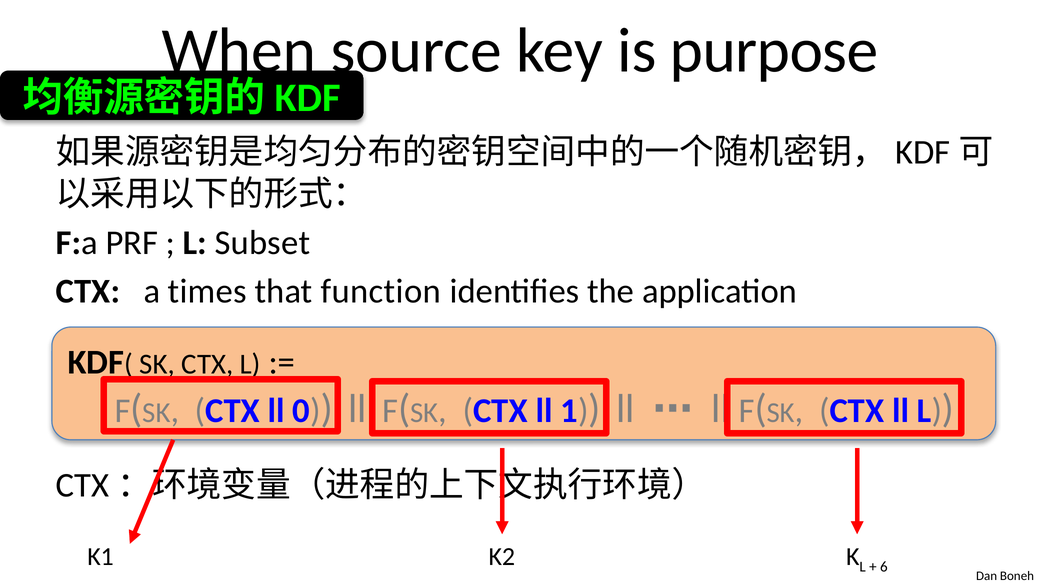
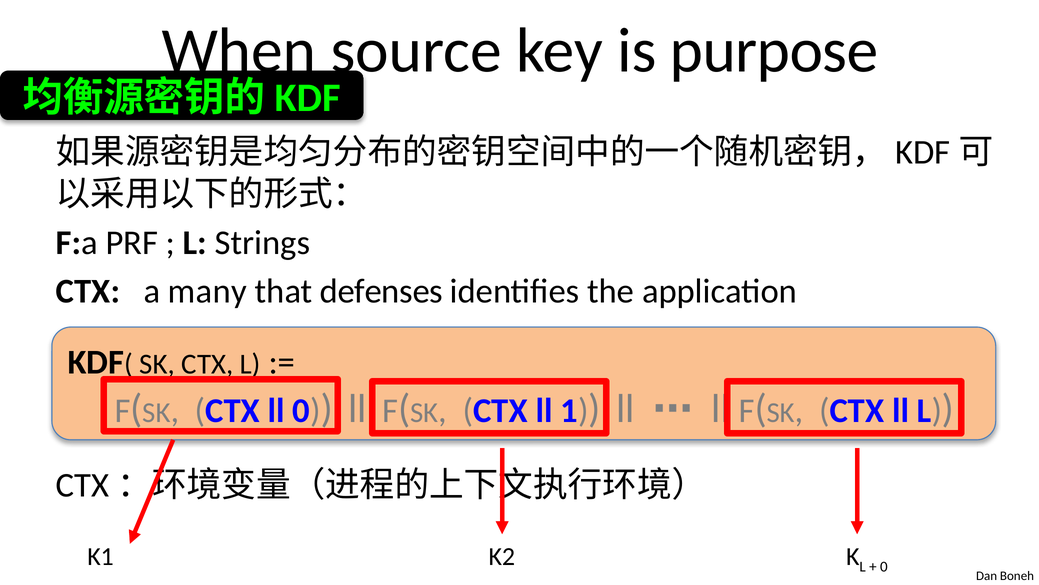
Subset: Subset -> Strings (263, 242)
times: times -> many (207, 291)
function: function -> defenses (381, 291)
6: 6 -> 0 (884, 566)
